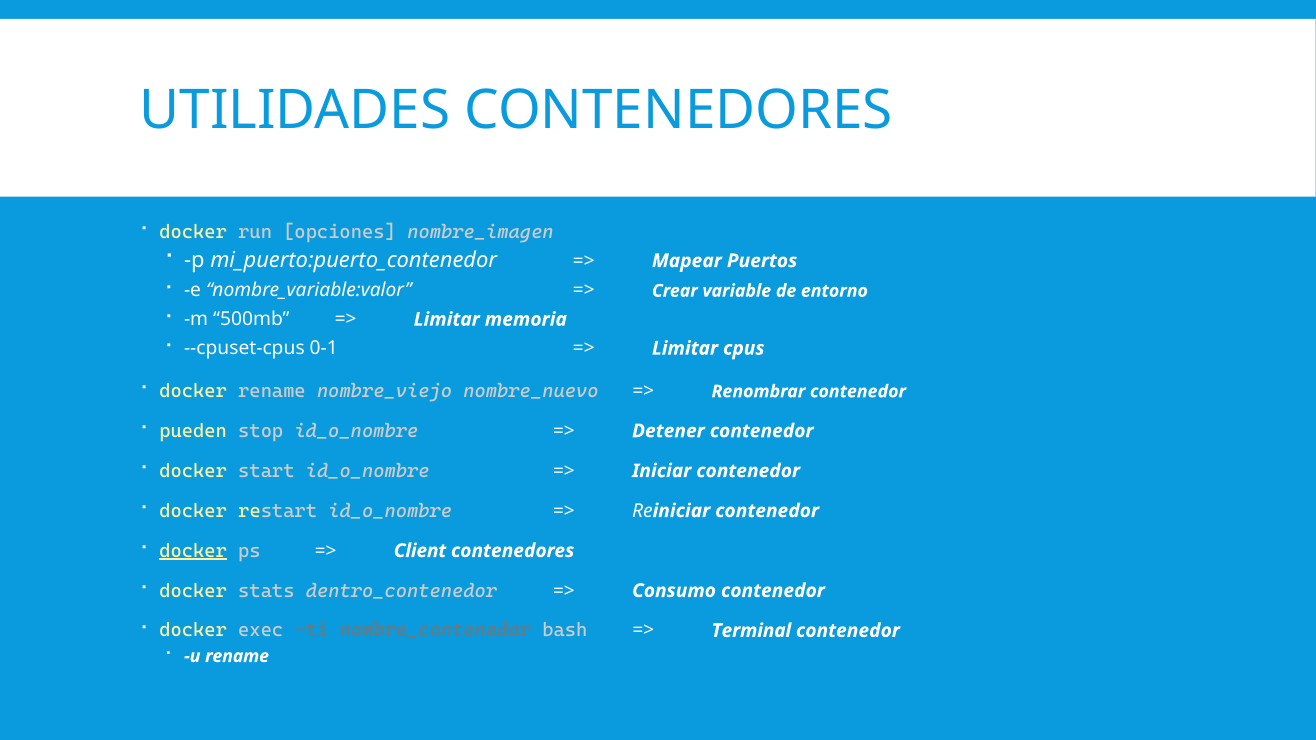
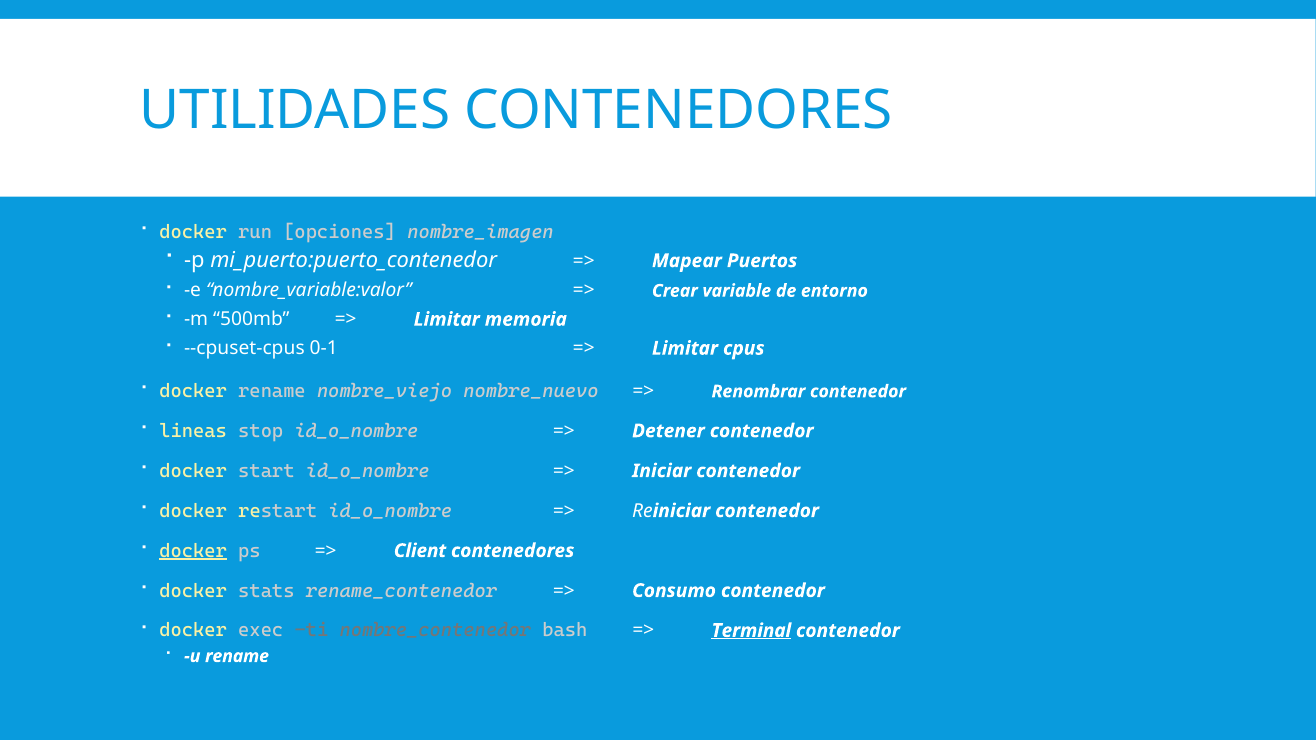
pueden: pueden -> lineas (193, 431)
dentro_contenedor: dentro_contenedor -> rename_contenedor (402, 591)
Terminal underline: none -> present (751, 631)
